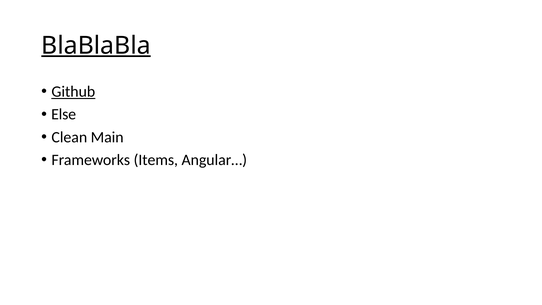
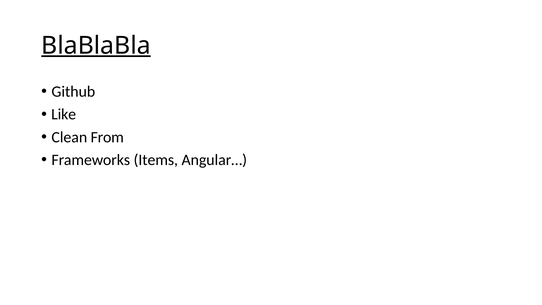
Github underline: present -> none (73, 92)
Else: Else -> Like (64, 114)
Main: Main -> From (107, 137)
